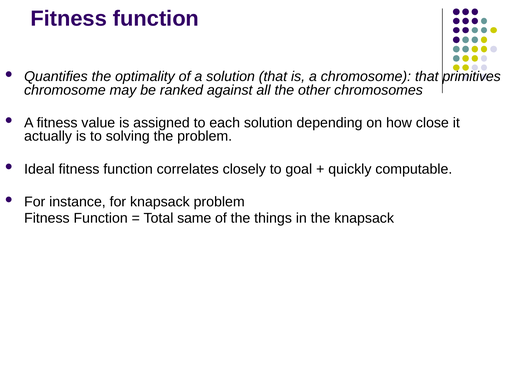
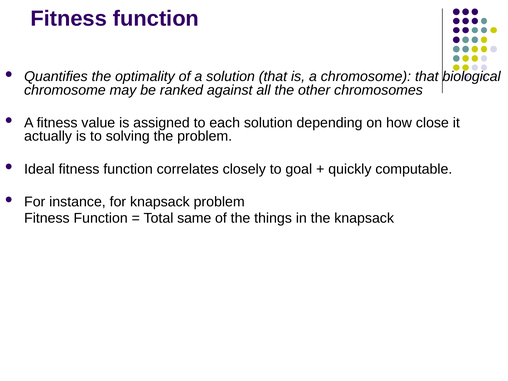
primitives: primitives -> biological (472, 76)
